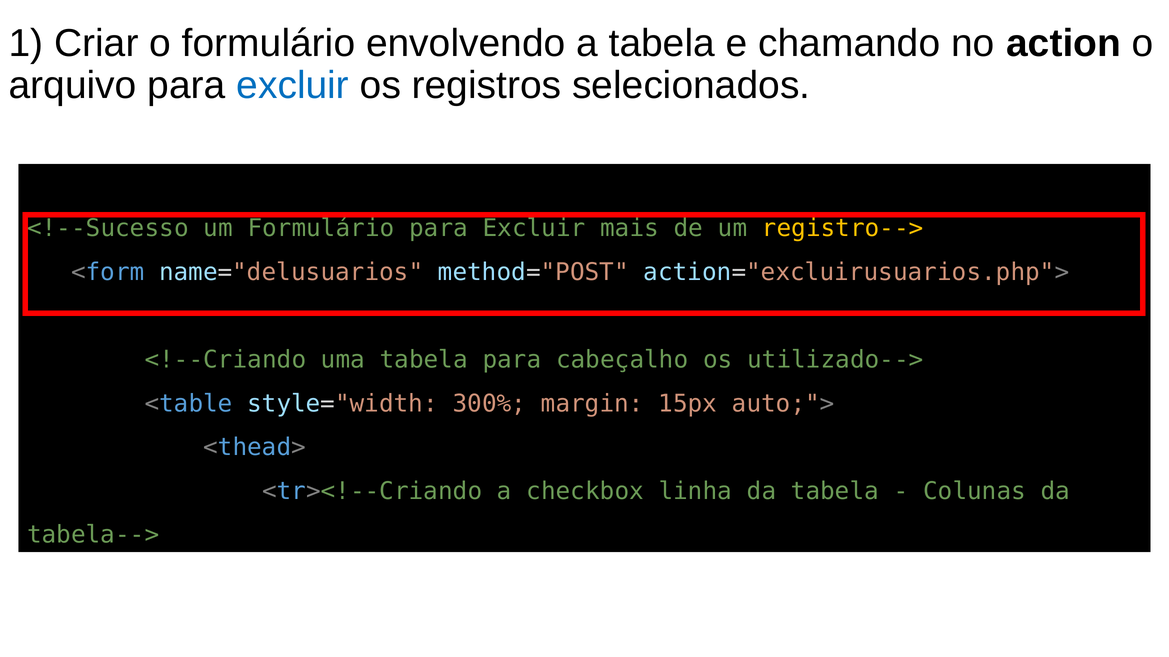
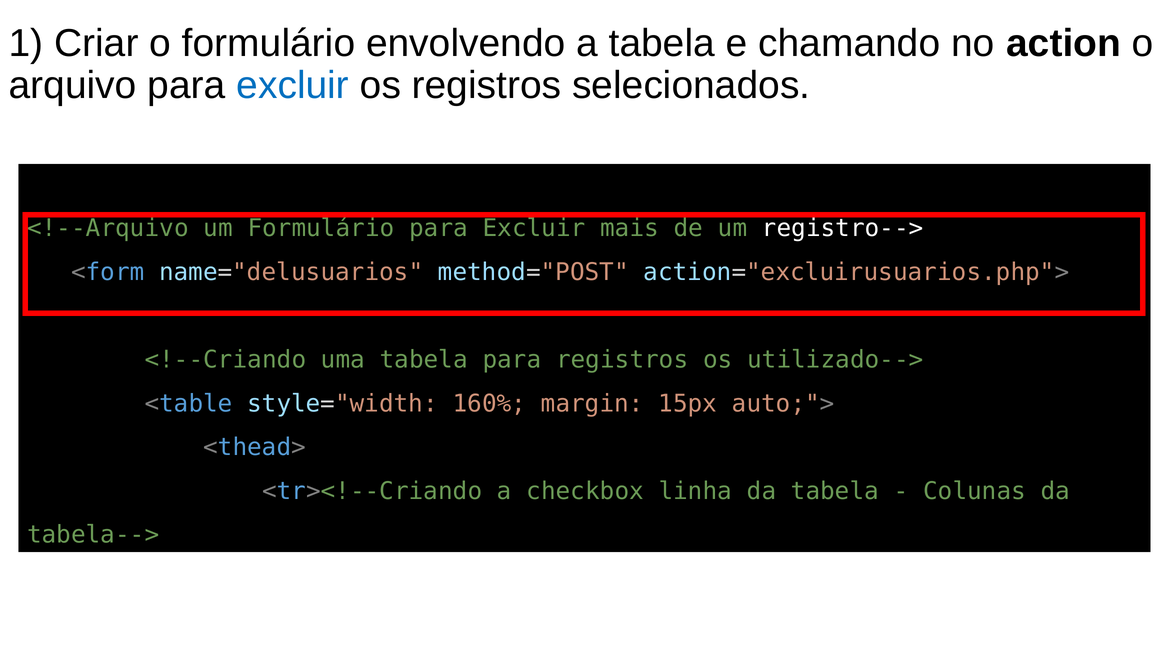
<!--Sucesso: <!--Sucesso -> <!--Arquivo (108, 229)
registro--> colour: yellow -> white (843, 229)
para cabeçalho: cabeçalho -> registros (622, 360)
300%: 300% -> 160% (489, 404)
